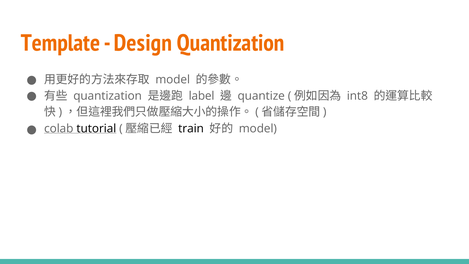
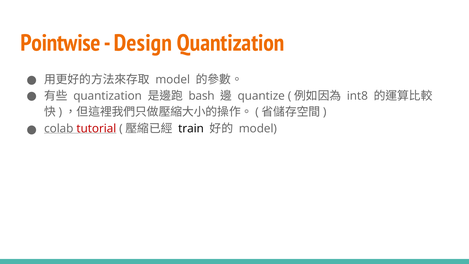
Template: Template -> Pointwise (60, 43)
label: label -> bash (202, 96)
tutorial colour: black -> red (96, 128)
